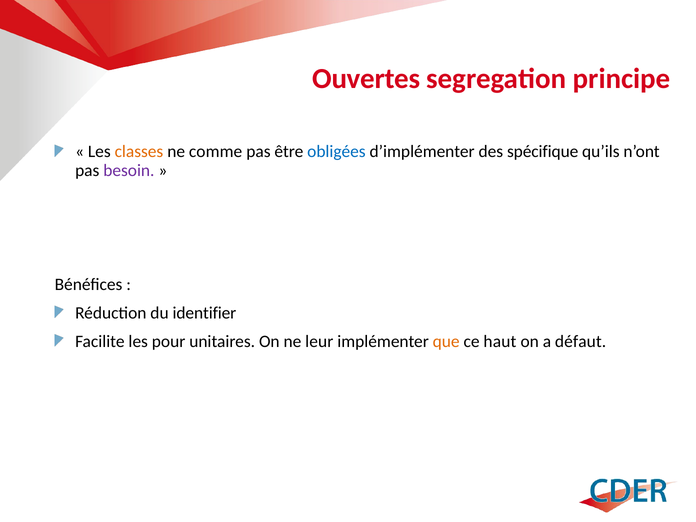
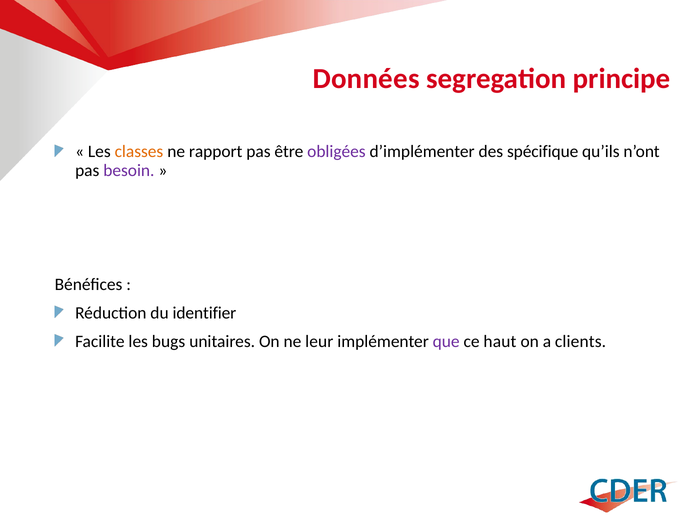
Ouvertes: Ouvertes -> Données (366, 79)
comme: comme -> rapport (216, 152)
obligées colour: blue -> purple (336, 152)
pour: pour -> bugs (169, 341)
que colour: orange -> purple (446, 341)
défaut: défaut -> clients (581, 341)
